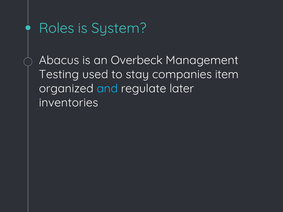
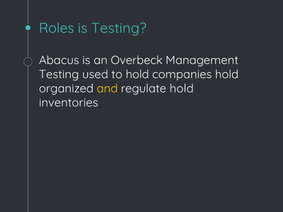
is System: System -> Testing (119, 28)
to stay: stay -> hold (137, 74)
companies item: item -> hold (227, 74)
and colour: light blue -> yellow (107, 89)
regulate later: later -> hold (182, 89)
